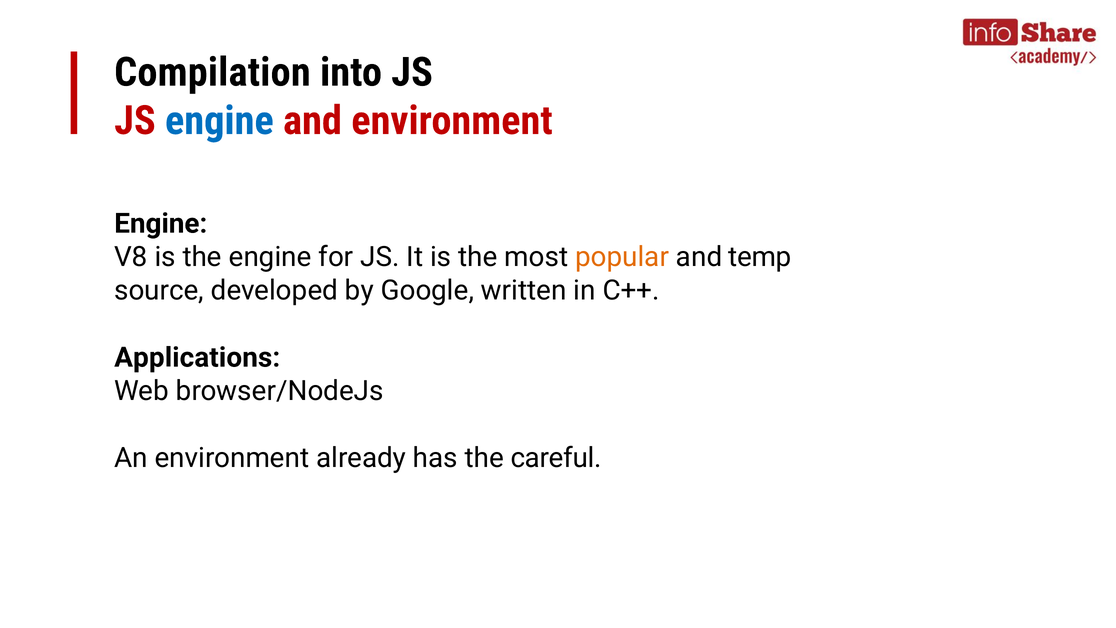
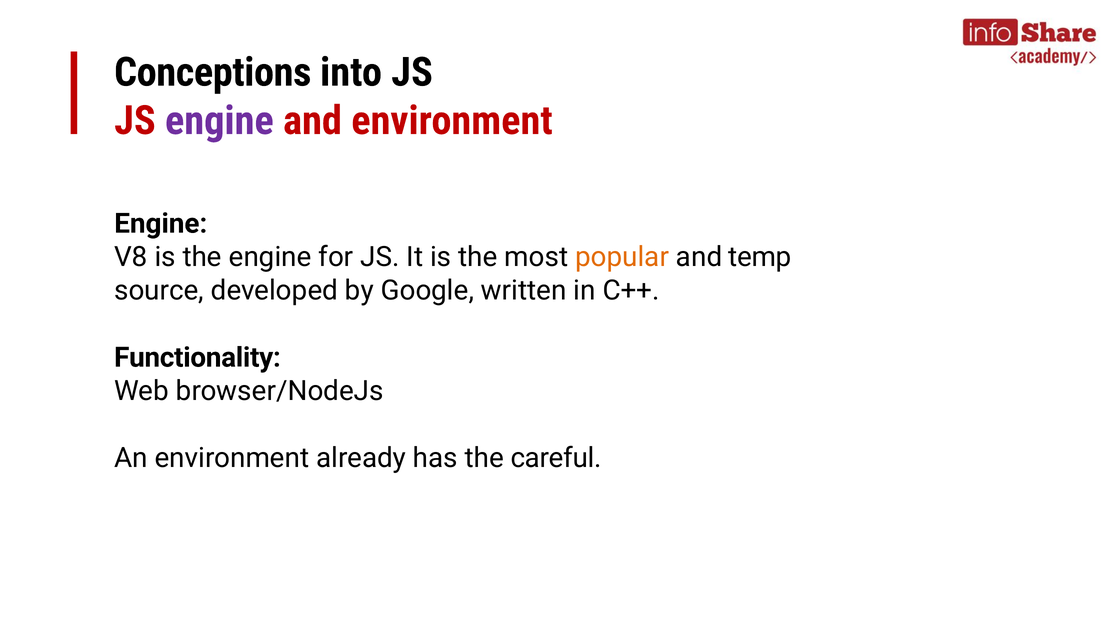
Compilation: Compilation -> Conceptions (213, 72)
engine colour: blue -> purple (219, 121)
Applications: Applications -> Functionality (197, 357)
